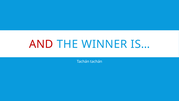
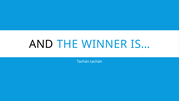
AND colour: red -> black (41, 44)
